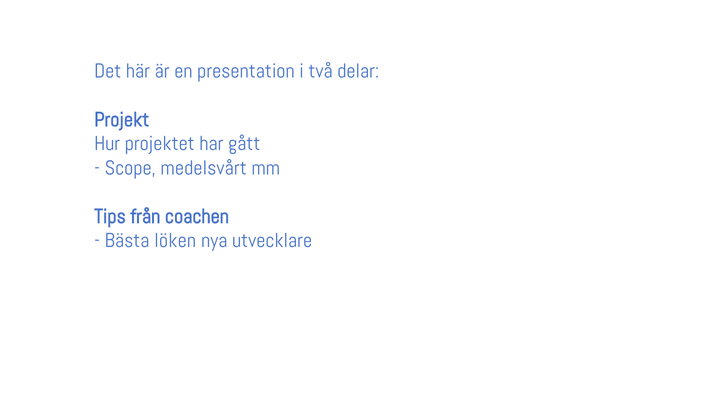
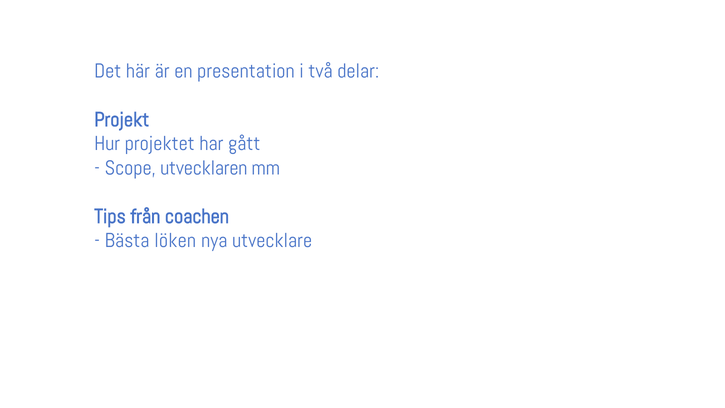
medelsvårt: medelsvårt -> utvecklaren (204, 168)
